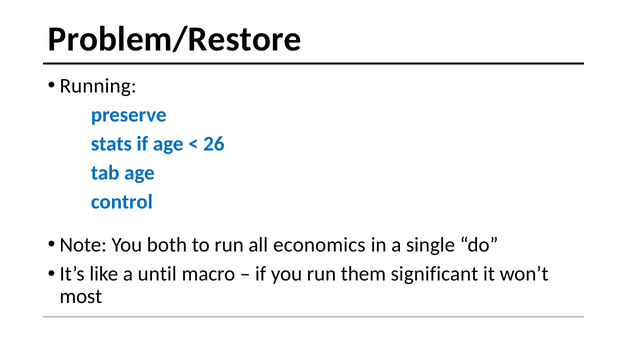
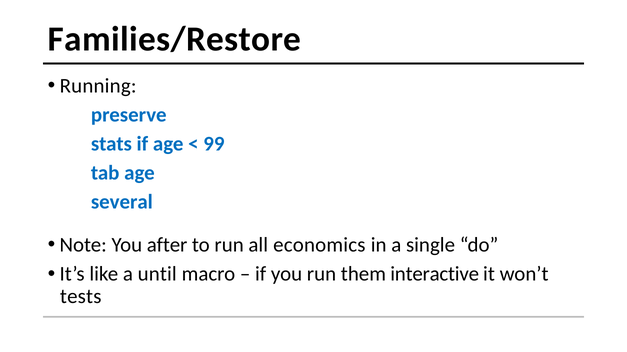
Problem/Restore: Problem/Restore -> Families/Restore (175, 39)
26: 26 -> 99 (214, 144)
control: control -> several (122, 202)
both: both -> after (167, 245)
significant: significant -> interactive (435, 274)
most: most -> tests (81, 297)
